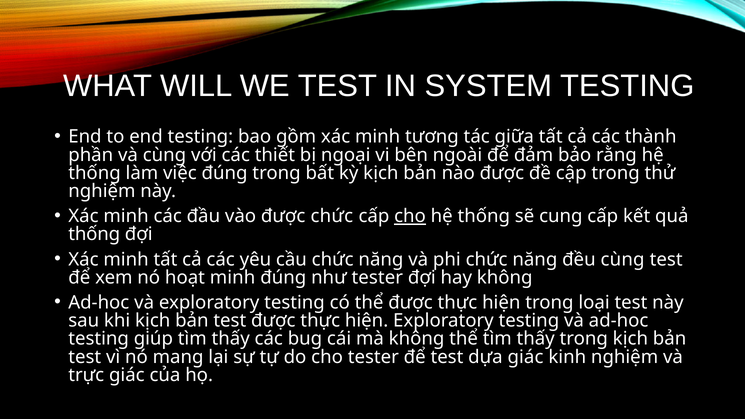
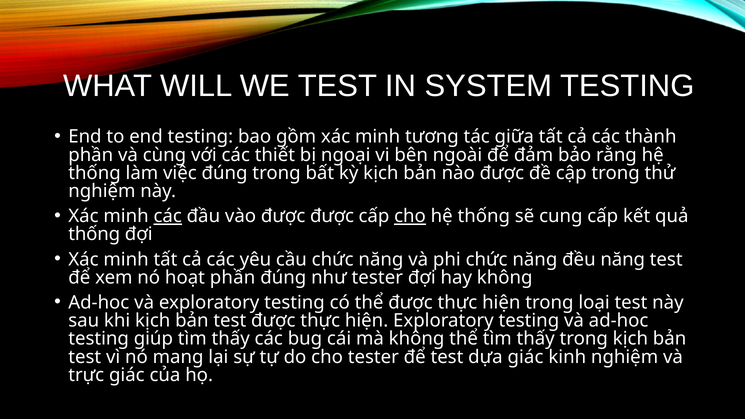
các underline: none -> present (168, 216)
được chức: chức -> được (332, 216)
đều cùng: cùng -> năng (623, 259)
hoạt minh: minh -> phần (233, 278)
